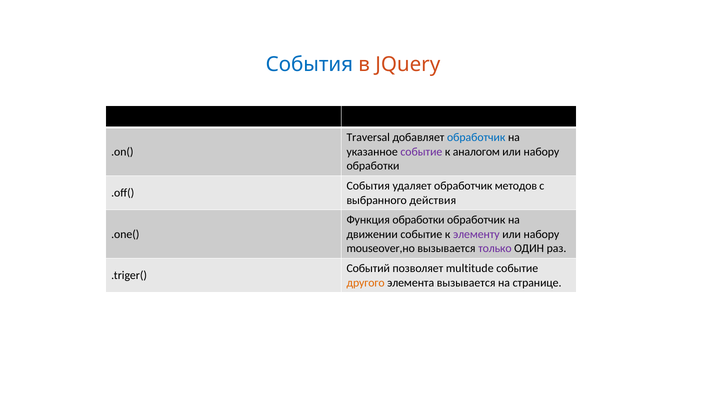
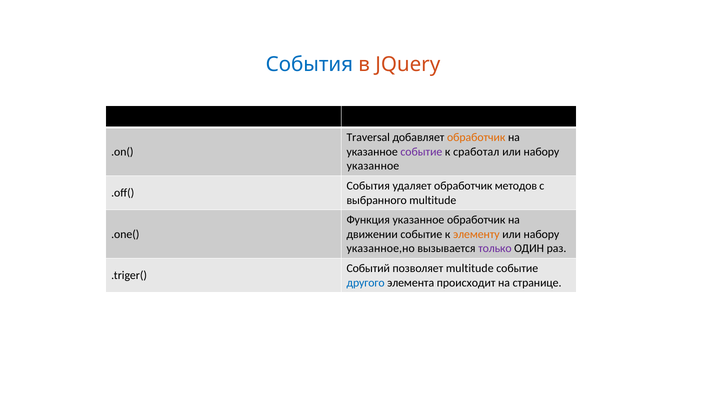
обработчик colour: blue -> orange (476, 137)
аналогом: аналогом -> сработал (476, 152)
обработки: обработки -> указанное (373, 166)
выбранного действия: действия -> multitude (433, 200)
Функция обработки: обработки -> указанное (418, 220)
элементу colour: purple -> orange (476, 234)
mouseover,но: mouseover,но -> указанное,но (381, 249)
другого colour: orange -> blue (366, 283)
элемента вызывается: вызывается -> происходит (466, 283)
